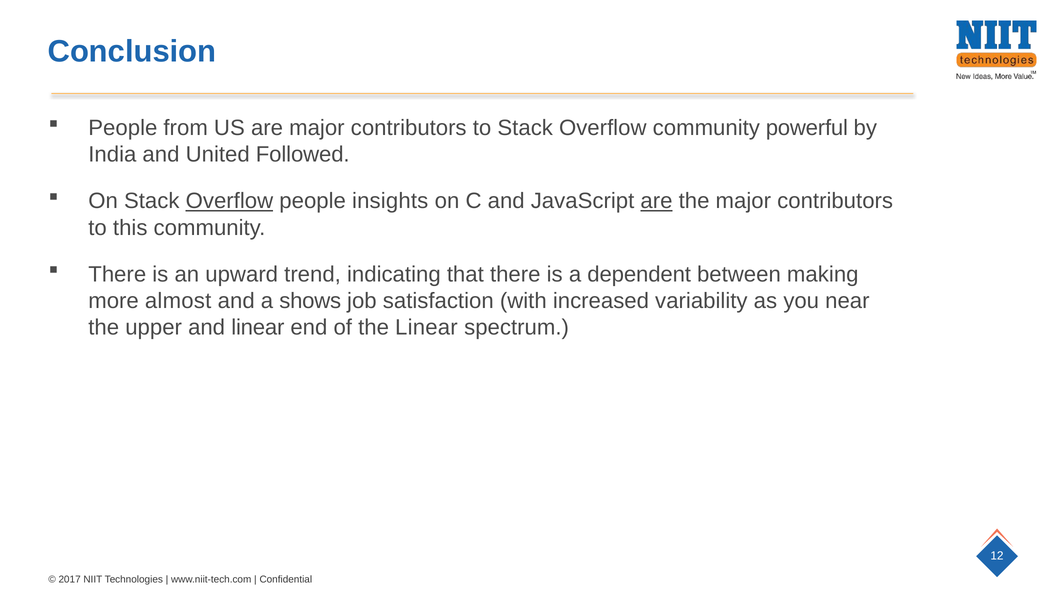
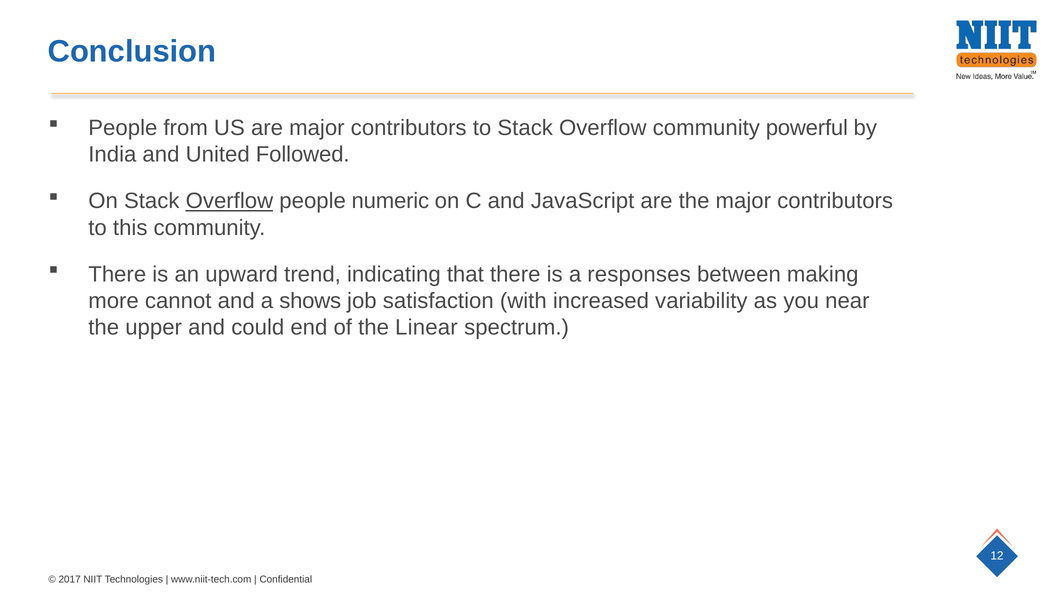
insights: insights -> numeric (390, 201)
are underline: present -> none (656, 201)
dependent: dependent -> responses (639, 274)
almost: almost -> cannot (178, 301)
and linear: linear -> could (258, 327)
